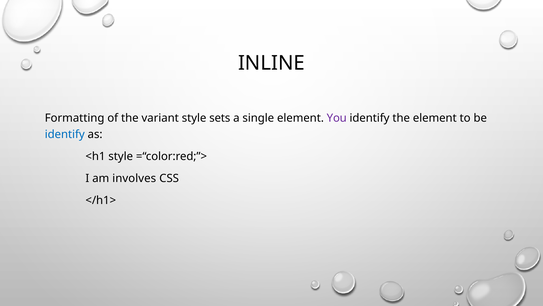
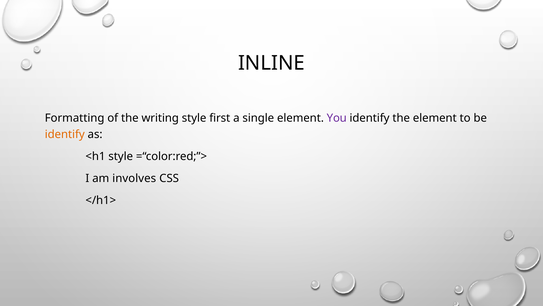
variant: variant -> writing (160, 118)
sets: sets -> first (220, 118)
identify colour: blue -> orange (65, 134)
